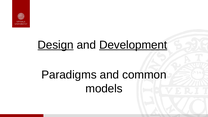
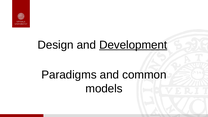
Design underline: present -> none (56, 45)
